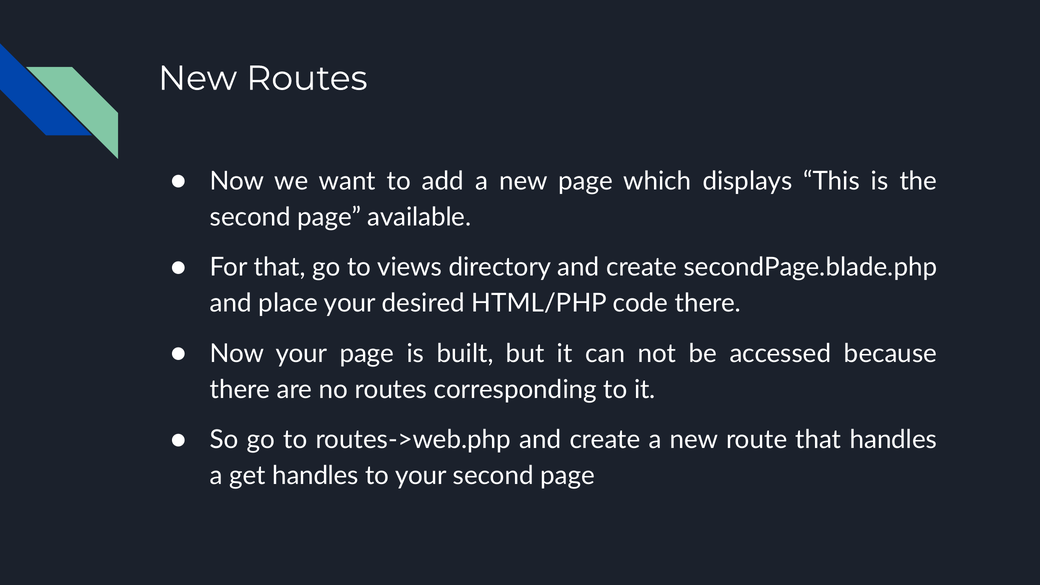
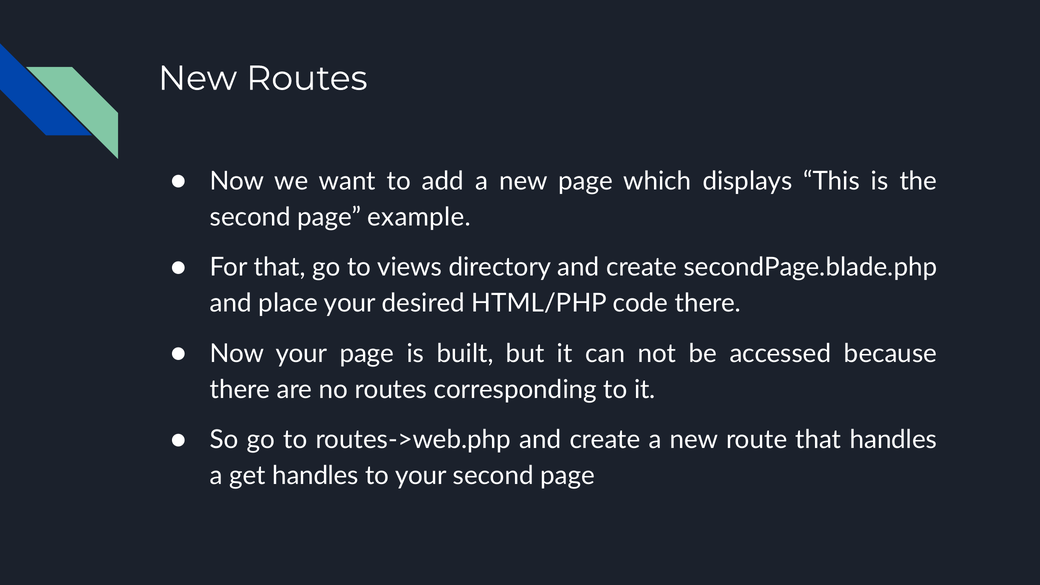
available: available -> example (419, 217)
